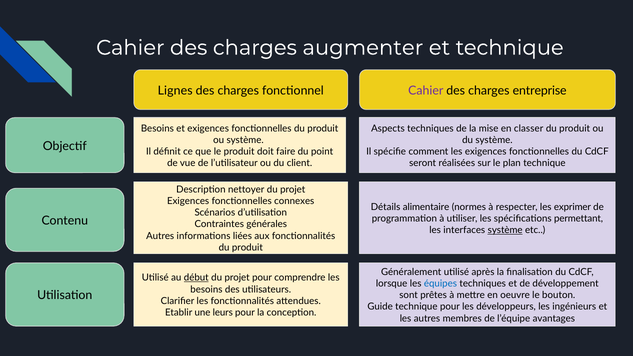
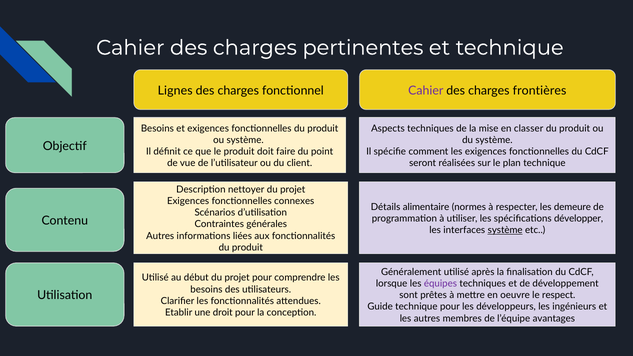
augmenter: augmenter -> pertinentes (363, 48)
entreprise: entreprise -> frontières (540, 91)
exprimer: exprimer -> demeure (572, 207)
permettant: permettant -> développer (579, 219)
début underline: present -> none (196, 278)
équipes colour: blue -> purple (440, 284)
bouton: bouton -> respect (559, 295)
leurs: leurs -> droit (223, 313)
